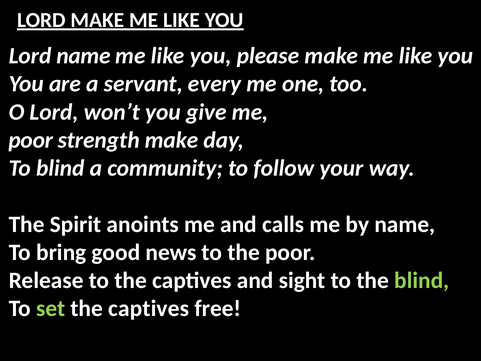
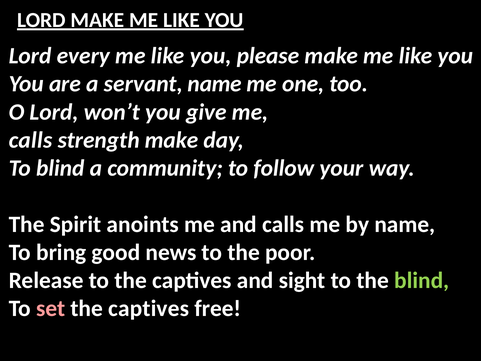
Lord name: name -> every (83, 56)
servant every: every -> name (215, 84)
poor: poor -> calls (31, 140)
set colour: light green -> pink (51, 308)
